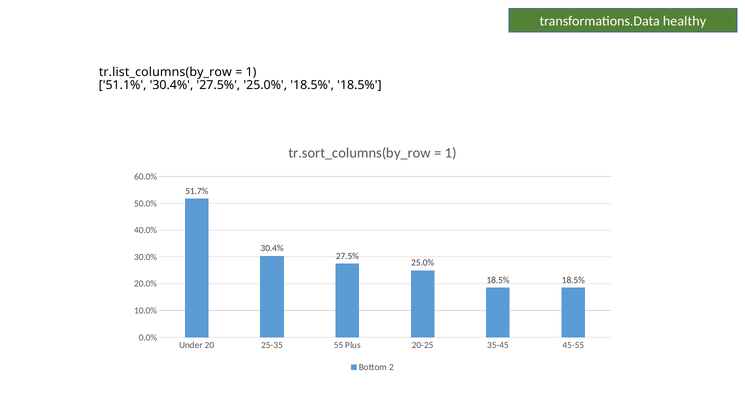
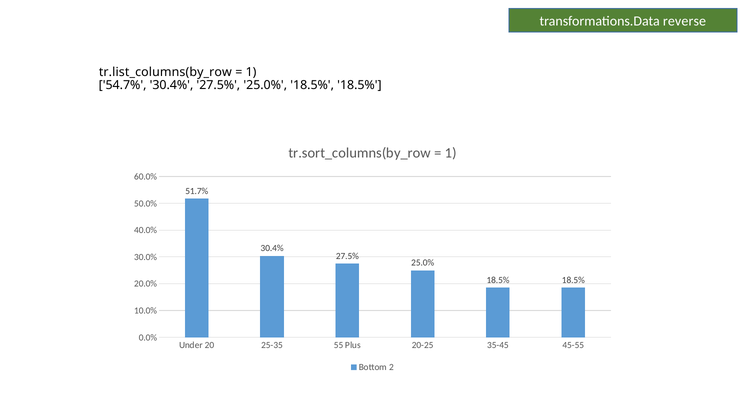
healthy: healthy -> reverse (684, 21)
51.1%: 51.1% -> 54.7% (123, 85)
